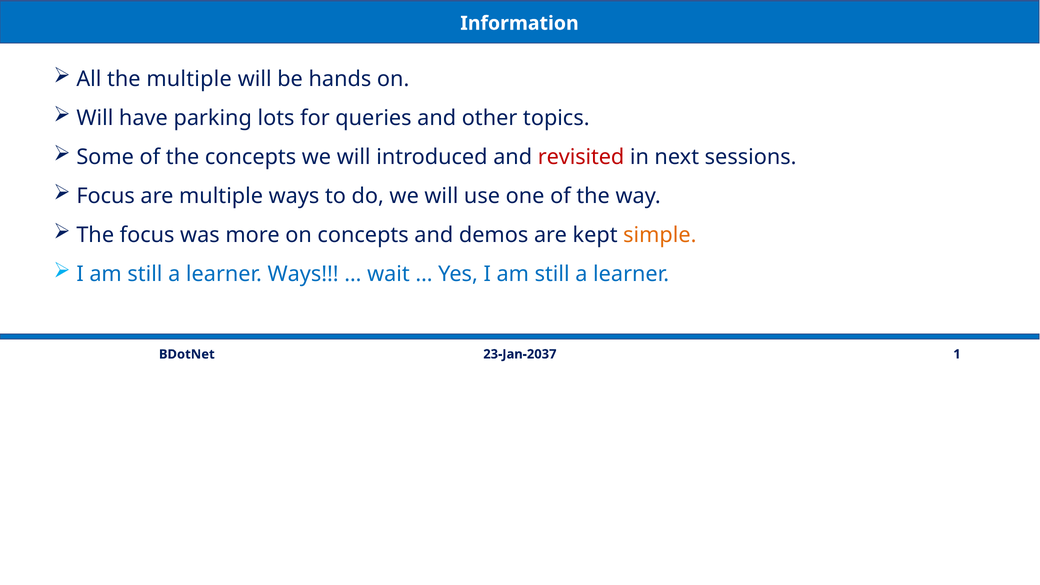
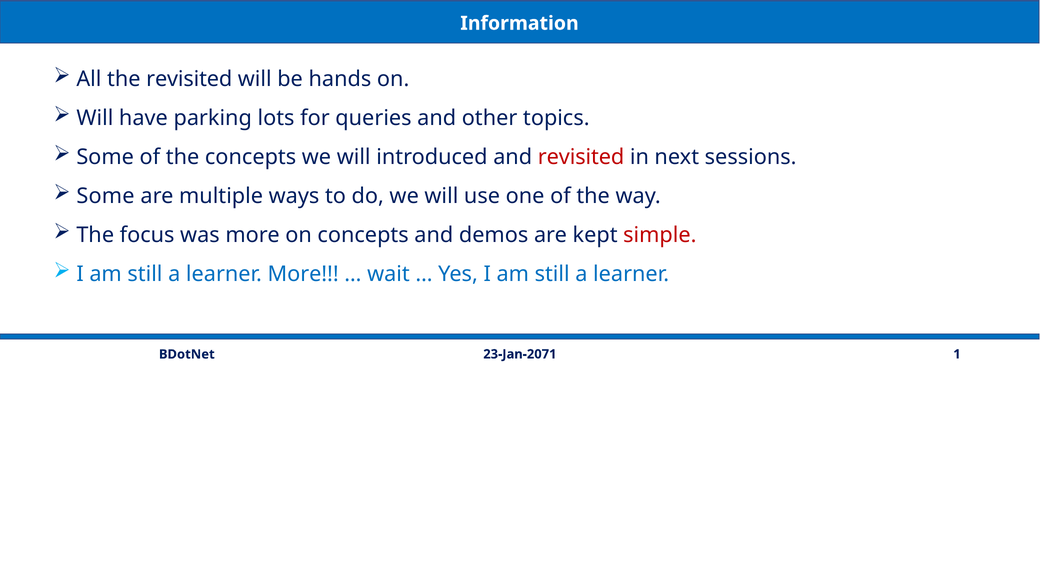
the multiple: multiple -> revisited (189, 79)
Focus: Focus -> Some (105, 196)
simple colour: orange -> red (660, 235)
learner Ways: Ways -> More (303, 274)
23-Jan-2037: 23-Jan-2037 -> 23-Jan-2071 (520, 354)
